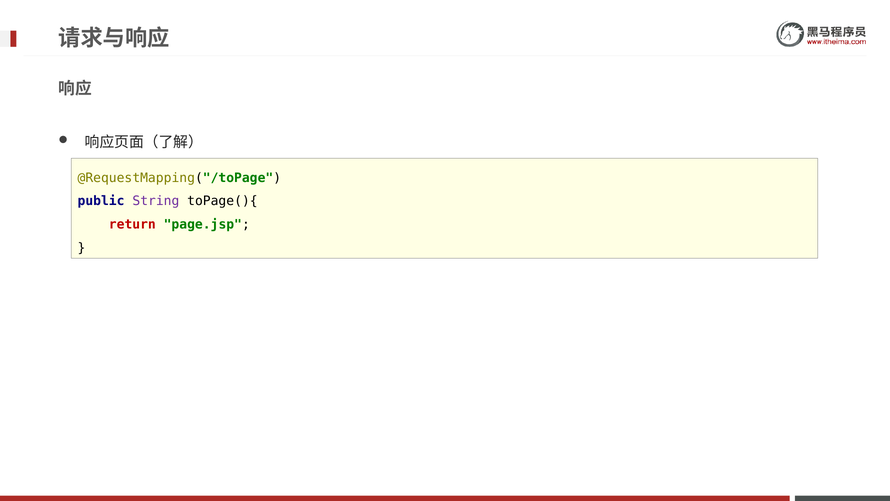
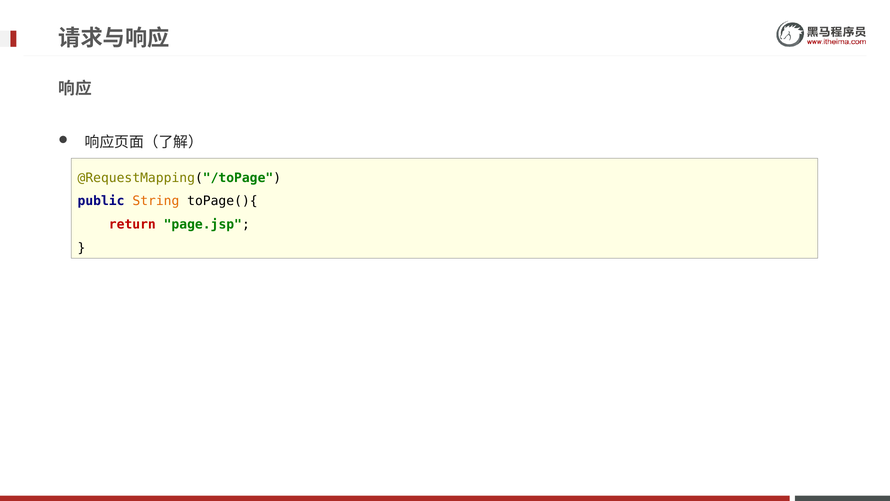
String colour: purple -> orange (156, 201)
